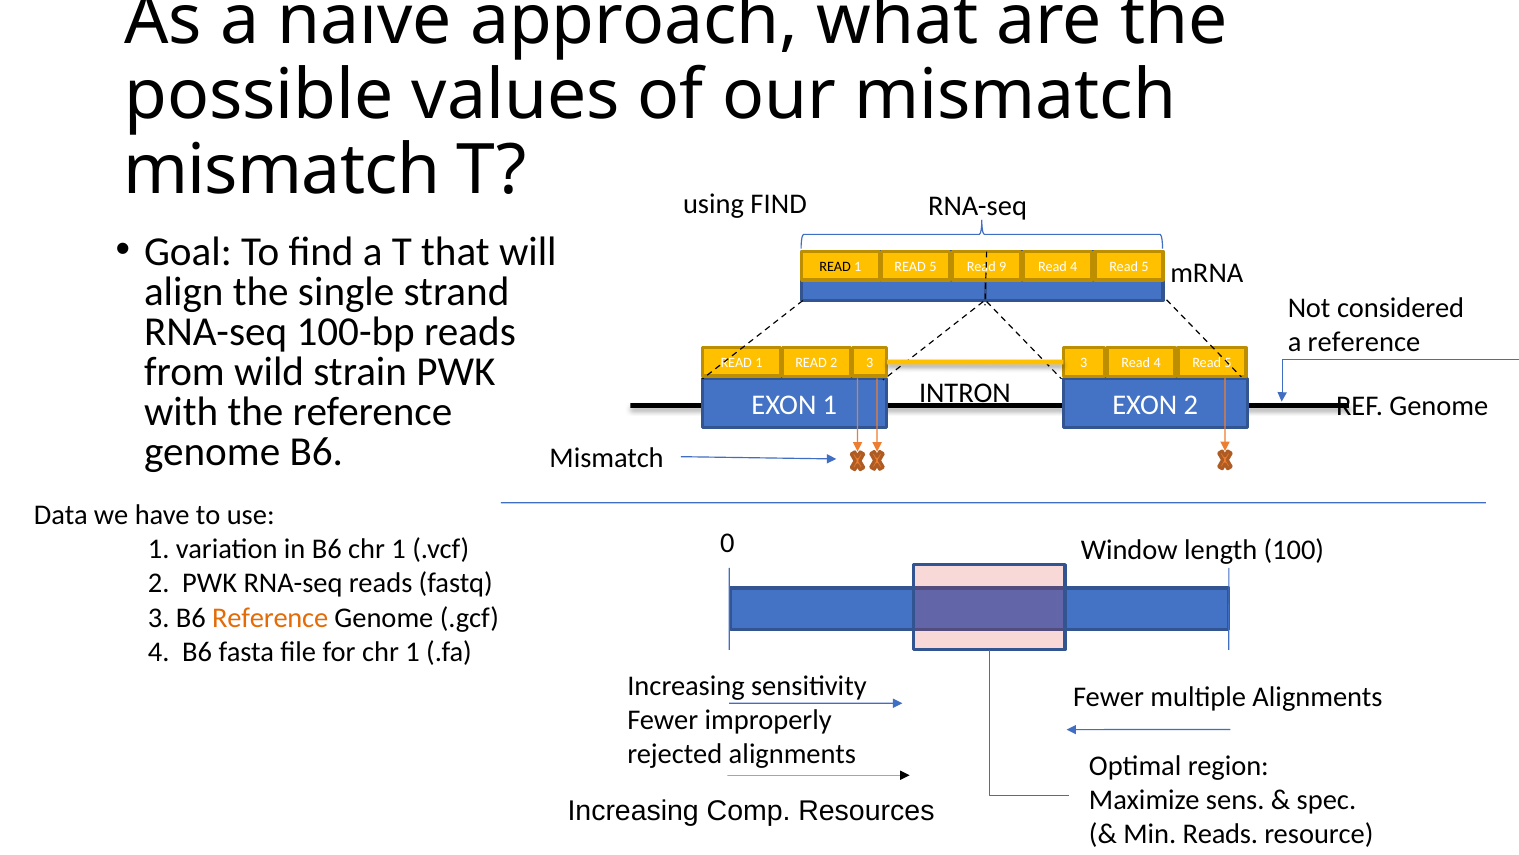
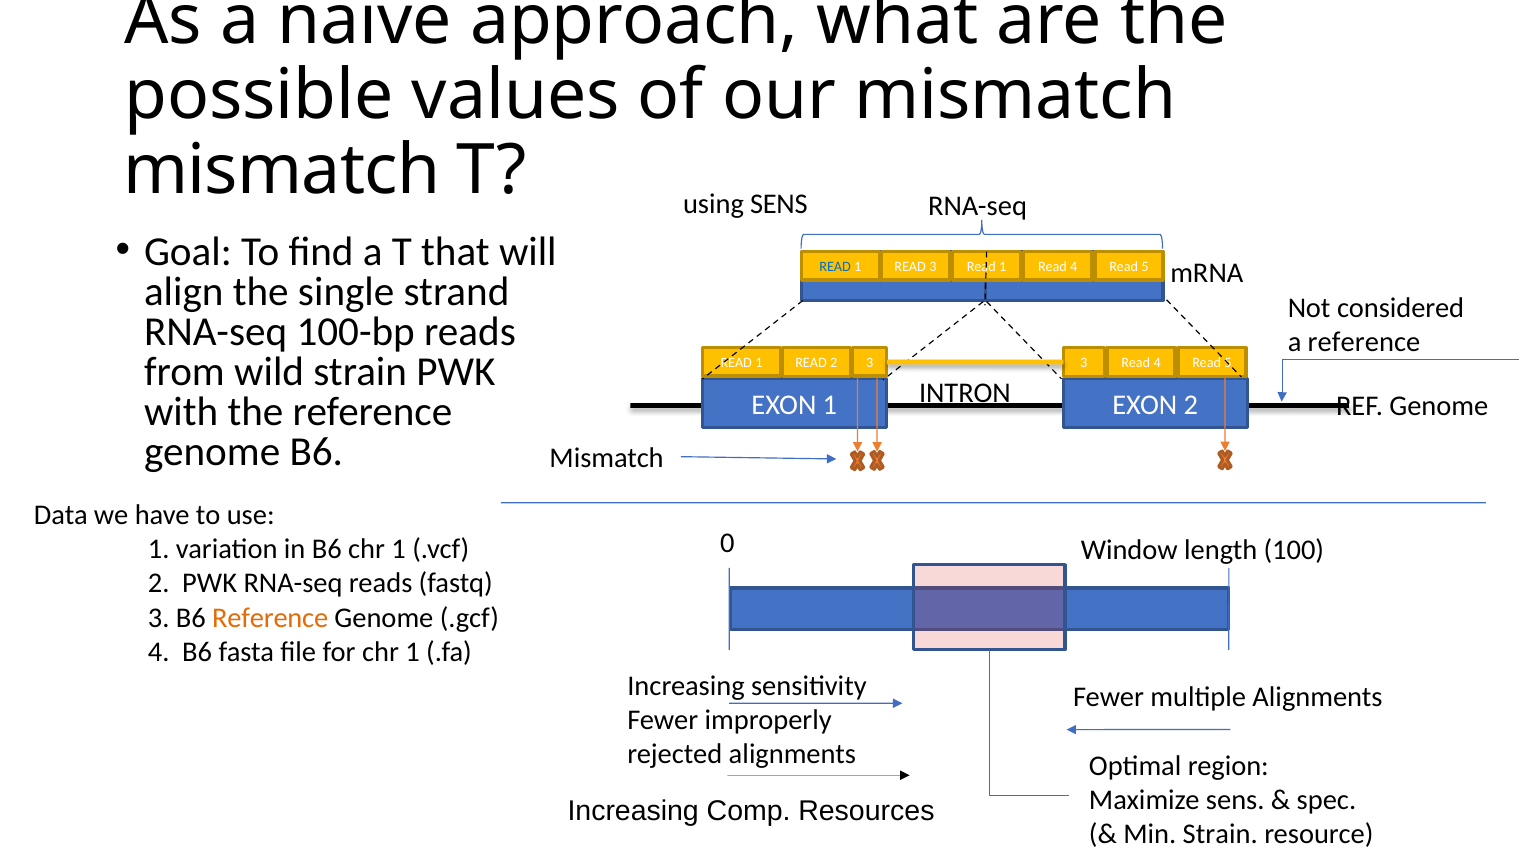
using FIND: FIND -> SENS (779, 204)
READ colour: black -> blue (835, 267)
1 READ 5: 5 -> 3 (933, 267)
9: 9 -> 1 (1003, 267)
Min Reads: Reads -> Strain (1220, 834)
